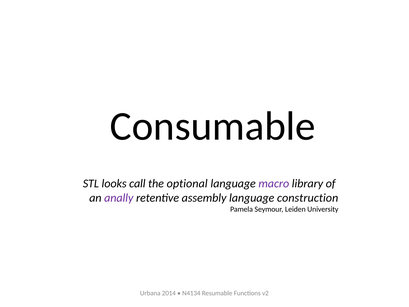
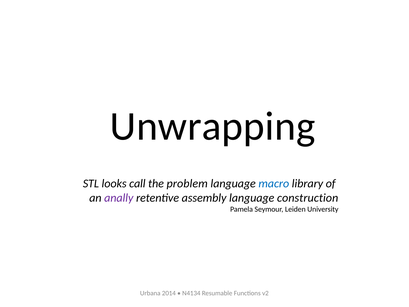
Consumable: Consumable -> Unwrapping (213, 126)
optional: optional -> problem (187, 183)
macro colour: purple -> blue (274, 183)
